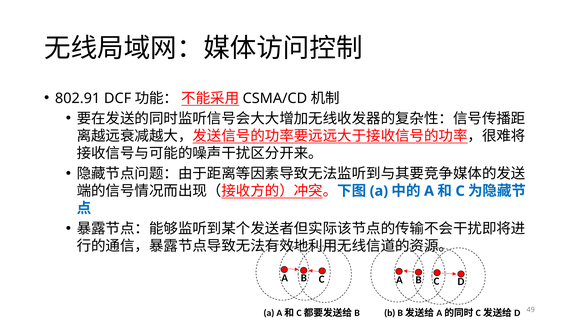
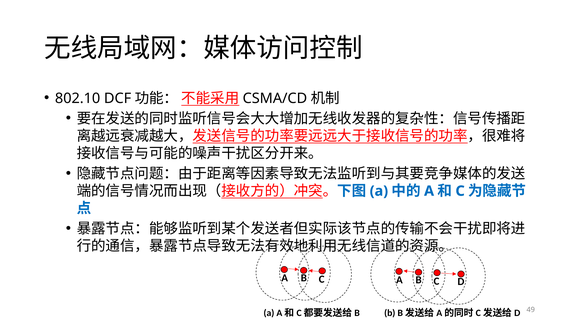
802.91: 802.91 -> 802.10 (78, 99)
